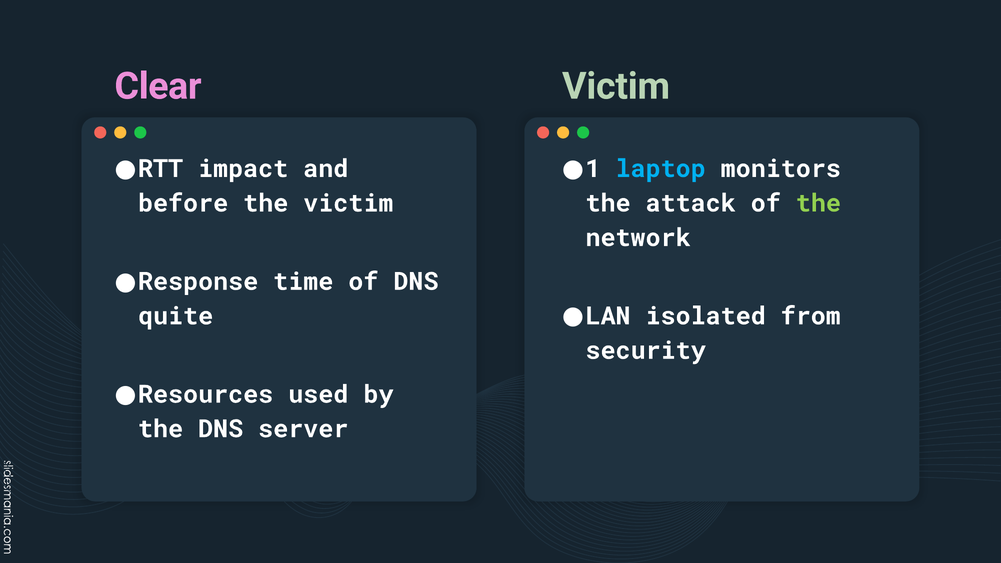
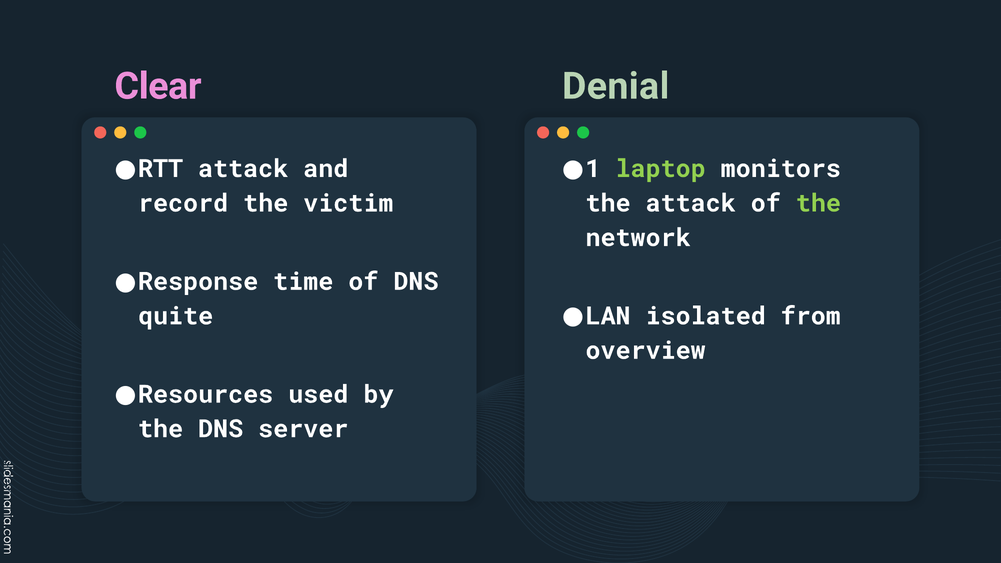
Victim: Victim -> Denial (616, 86)
impact: impact -> attack (243, 169)
laptop colour: light blue -> light green (661, 169)
before: before -> record (183, 203)
security: security -> overview (646, 351)
